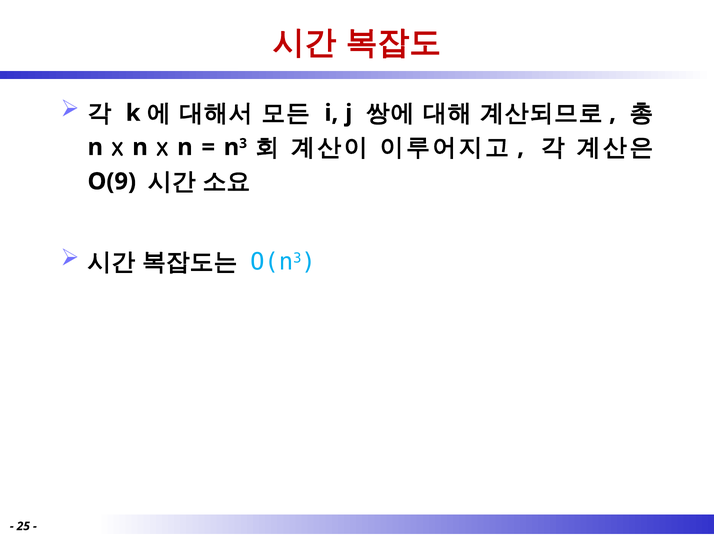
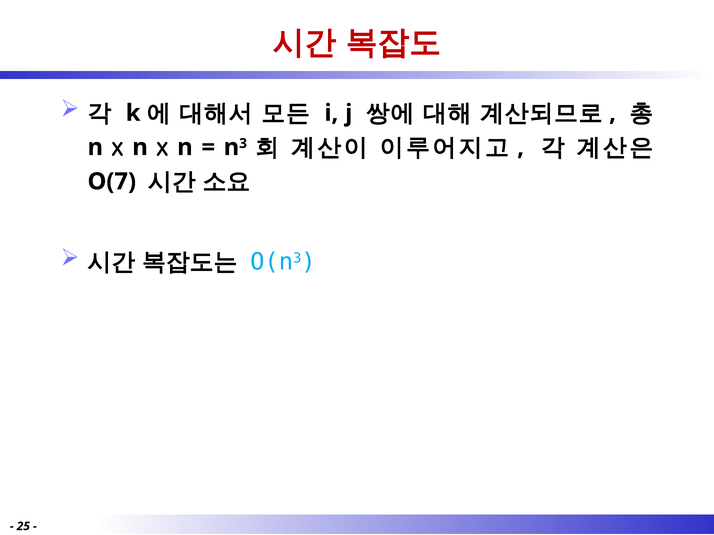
O(9: O(9 -> O(7 (112, 182)
